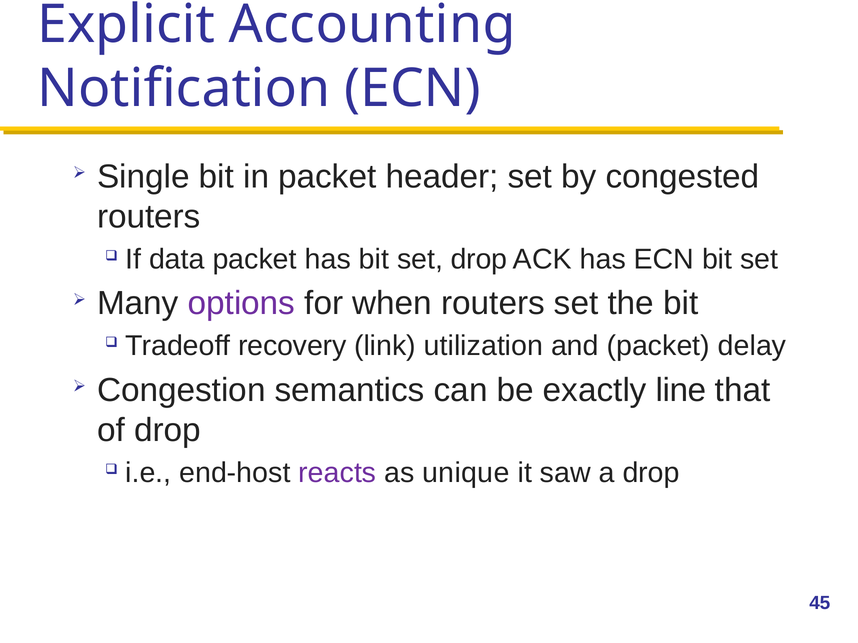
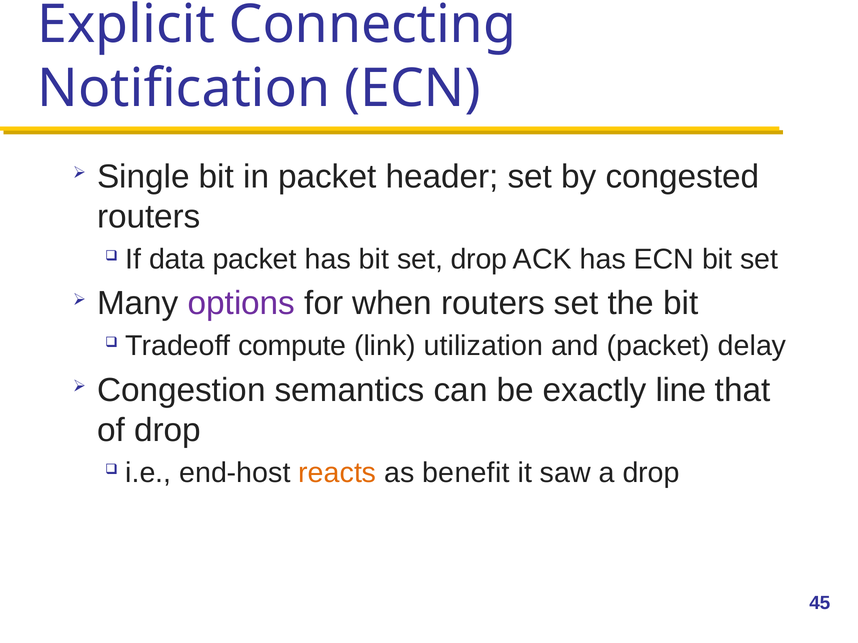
Accounting: Accounting -> Connecting (372, 24)
recovery: recovery -> compute (292, 346)
reacts colour: purple -> orange (337, 473)
unique: unique -> benefit (466, 473)
